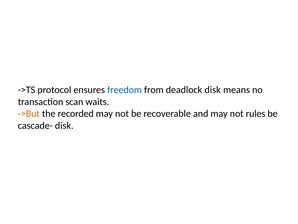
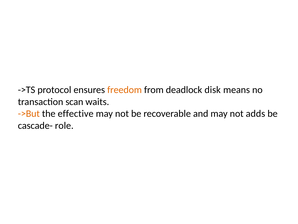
freedom colour: blue -> orange (125, 90)
recorded: recorded -> effective (76, 113)
rules: rules -> adds (255, 113)
cascade- disk: disk -> role (64, 125)
